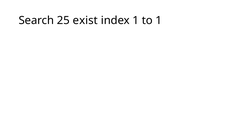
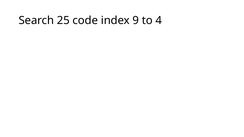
exist: exist -> code (85, 20)
index 1: 1 -> 9 (136, 20)
to 1: 1 -> 4 (159, 20)
